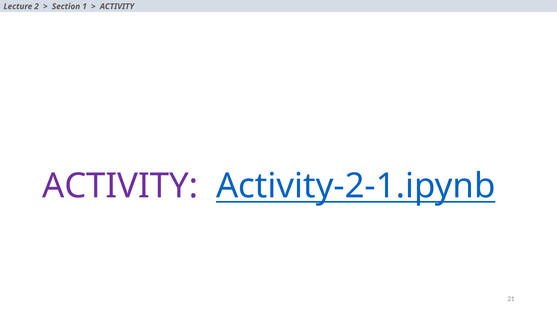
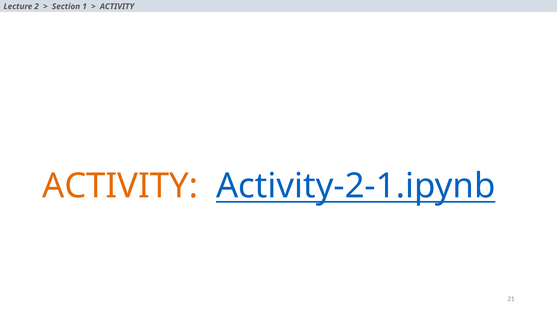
ACTIVITY colour: purple -> orange (120, 186)
